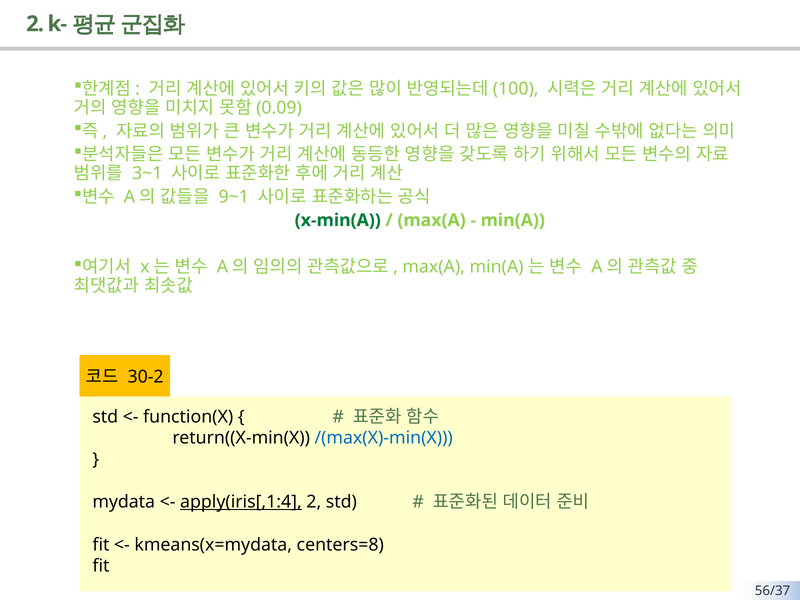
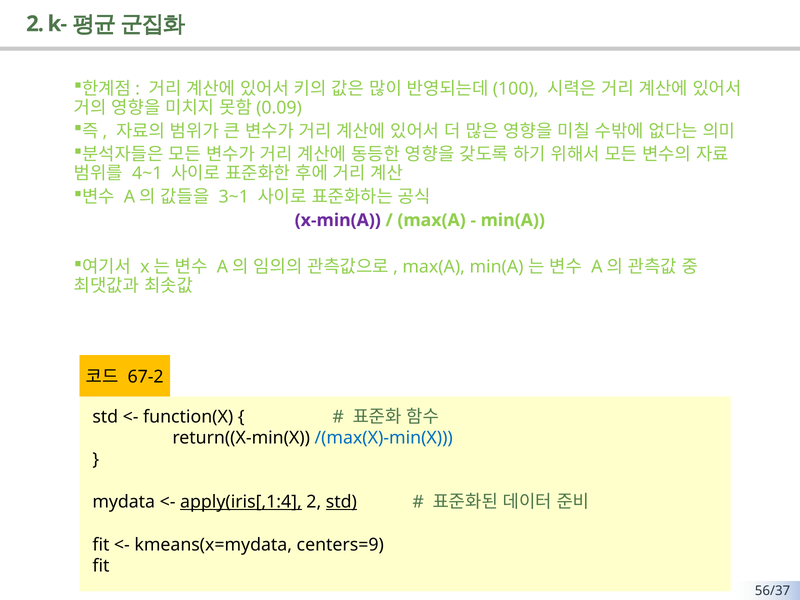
3~1: 3~1 -> 4~1 (147, 174)
9~1: 9~1 -> 3~1 (234, 197)
x-min(A colour: green -> purple (338, 220)
30-2: 30-2 -> 67-2 (146, 377)
std underline: none -> present (341, 502)
centers=8: centers=8 -> centers=9 (340, 545)
